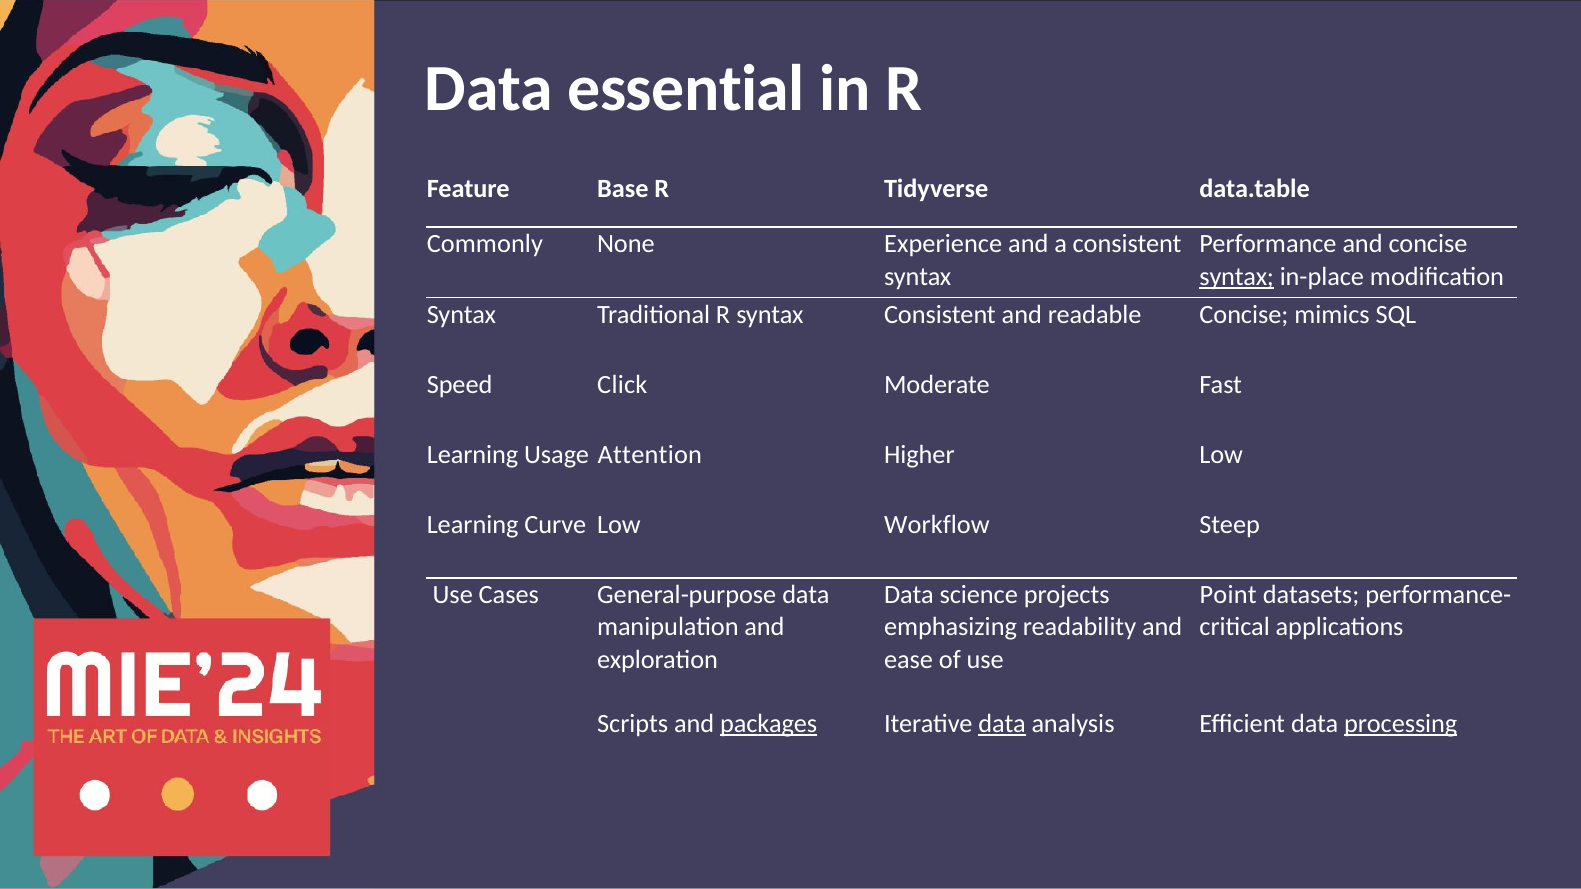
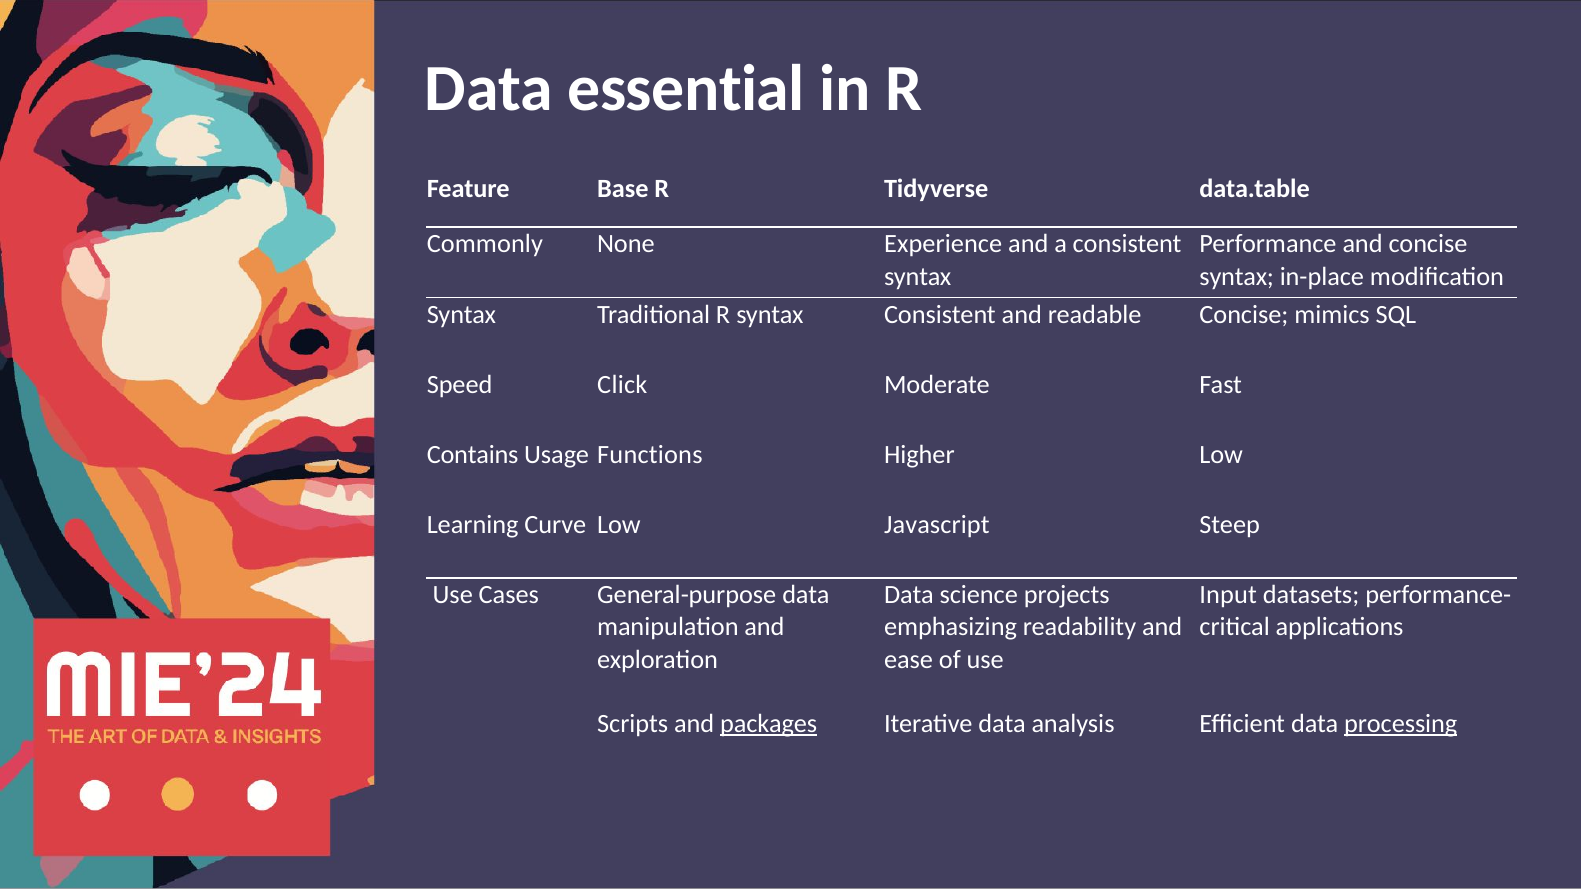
syntax underline: present -> none (1237, 277)
Learning: Learning -> Contains (473, 455)
Attention: Attention -> Functions (650, 455)
Workflow: Workflow -> Javascript (937, 525)
Point: Point -> Input (1228, 595)
data underline: present -> none (1002, 724)
